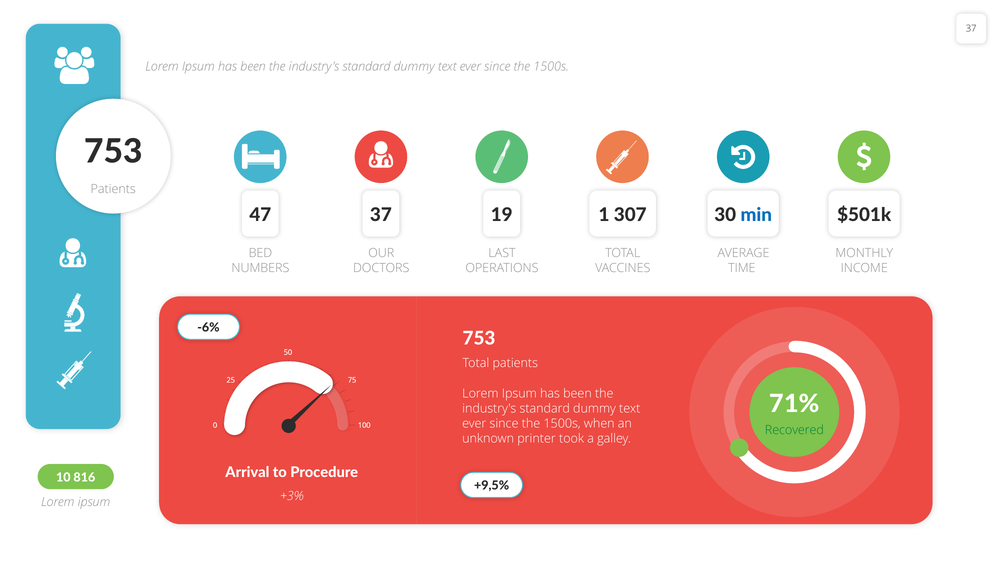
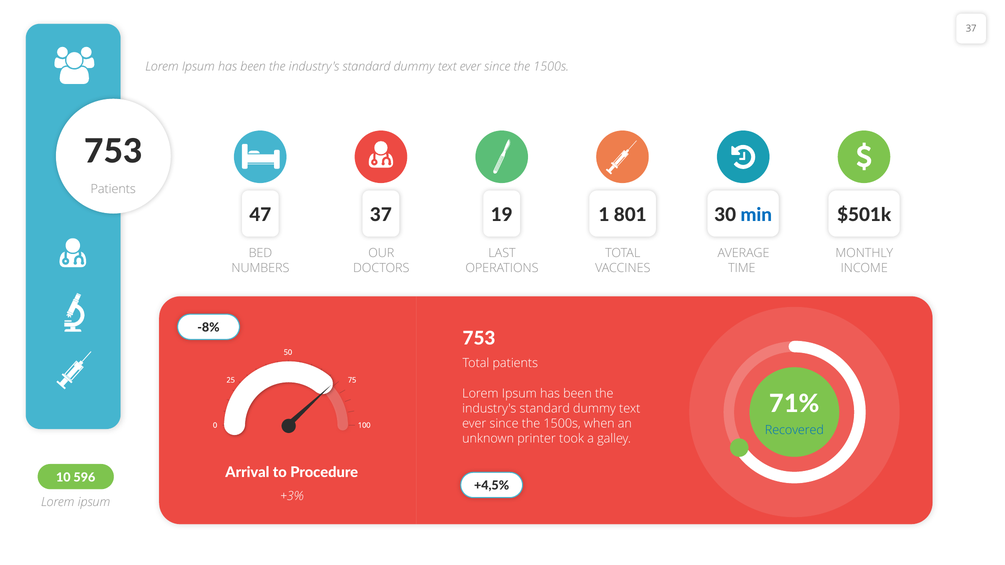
307: 307 -> 801 (630, 215)
-6%: -6% -> -8% (208, 328)
Recovered colour: green -> blue (794, 430)
816: 816 -> 596 (84, 478)
+9,5%: +9,5% -> +4,5% (492, 486)
